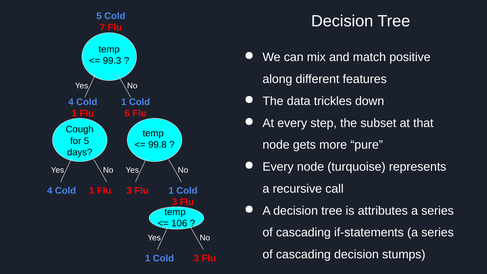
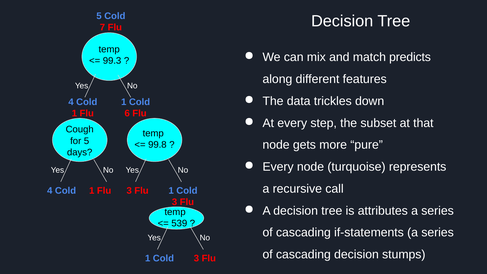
positive: positive -> predicts (410, 57)
106: 106 -> 539 (179, 223)
